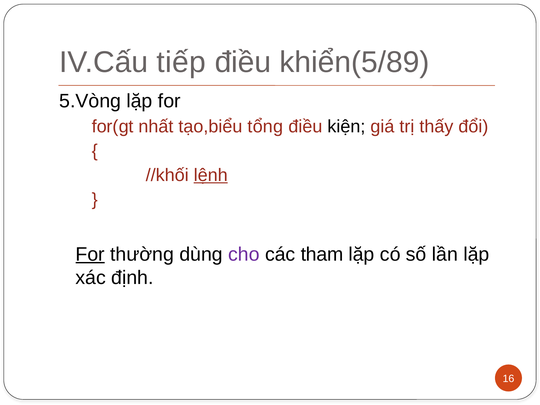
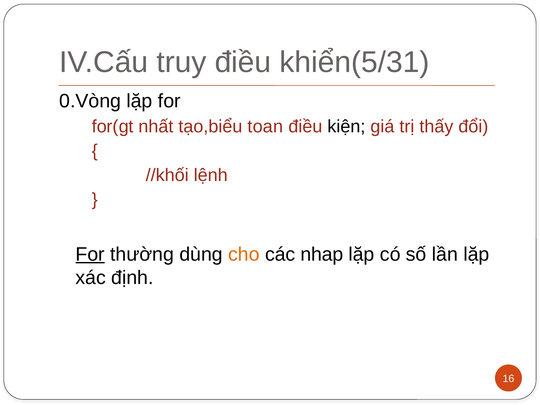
tiếp: tiếp -> truy (181, 62)
khiển(5/89: khiển(5/89 -> khiển(5/31 (355, 62)
5.Vòng: 5.Vòng -> 0.Vòng (90, 101)
tổng: tổng -> toan (265, 126)
lệnh underline: present -> none (211, 175)
cho colour: purple -> orange (244, 254)
tham: tham -> nhap (322, 254)
